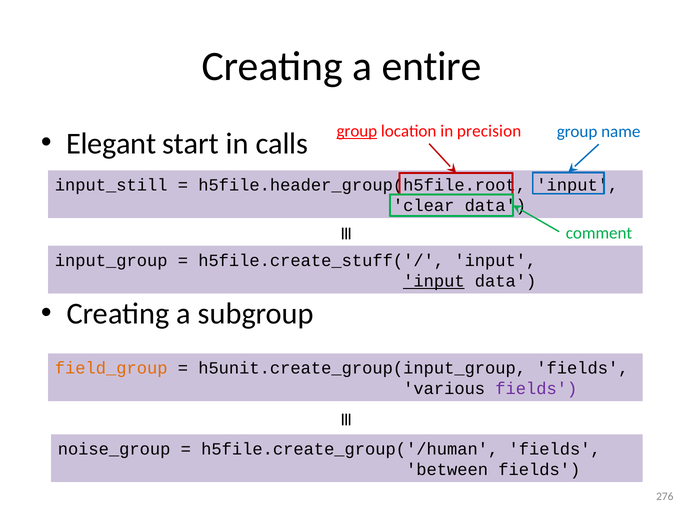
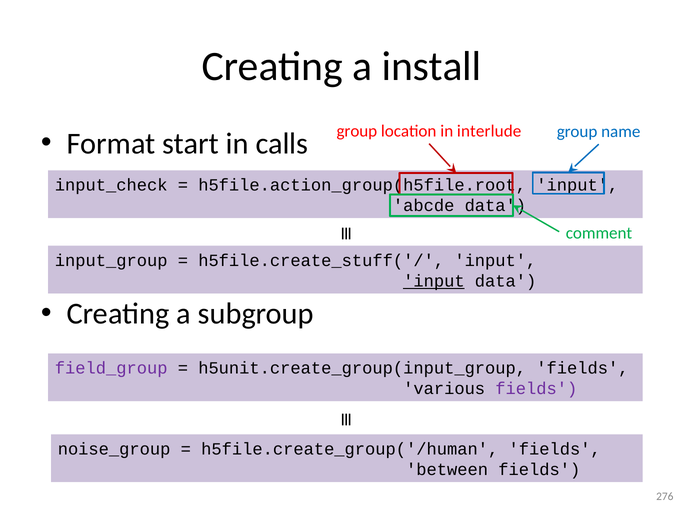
entire: entire -> install (431, 66)
group underline: present -> none (357, 131)
precision: precision -> interlude (489, 131)
Elegant: Elegant -> Format (111, 143)
input_still: input_still -> input_check (111, 185)
h5file.header_group(h5file.root: h5file.header_group(h5file.root -> h5file.action_group(h5file.root (362, 185)
clear: clear -> abcde (424, 205)
field_group colour: orange -> purple (111, 368)
